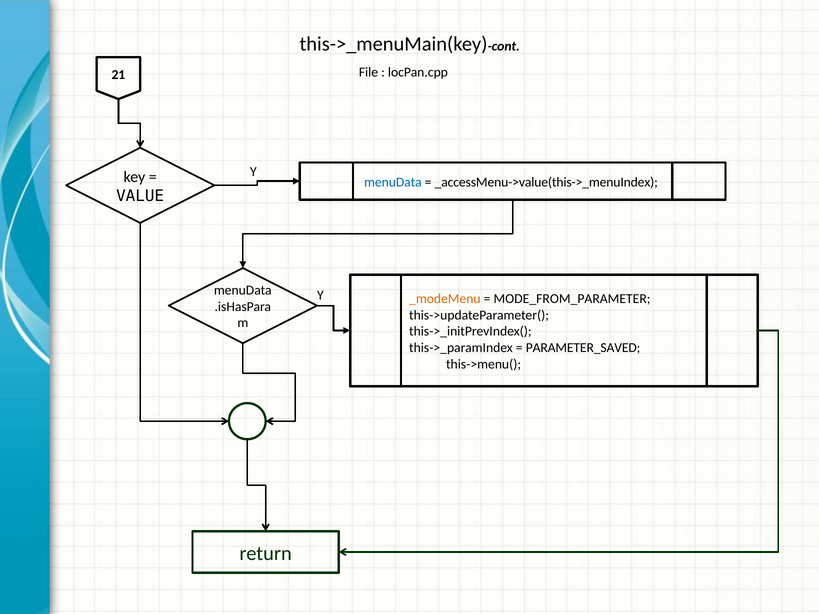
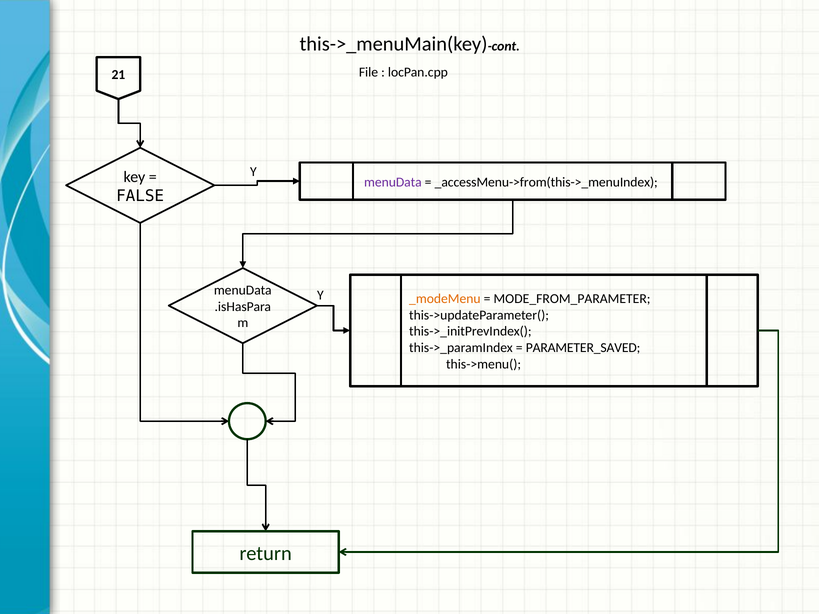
menuData colour: blue -> purple (393, 182)
_accessMenu->value(this->_menuIndex: _accessMenu->value(this->_menuIndex -> _accessMenu->from(this->_menuIndex (546, 182)
VALUE: VALUE -> FALSE (140, 196)
